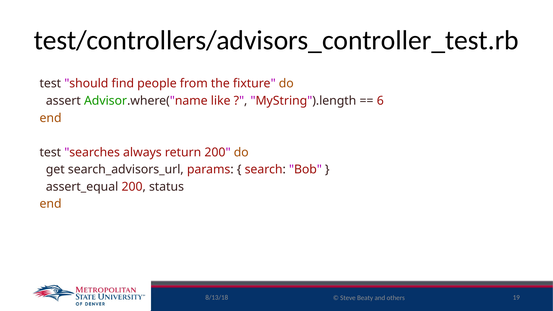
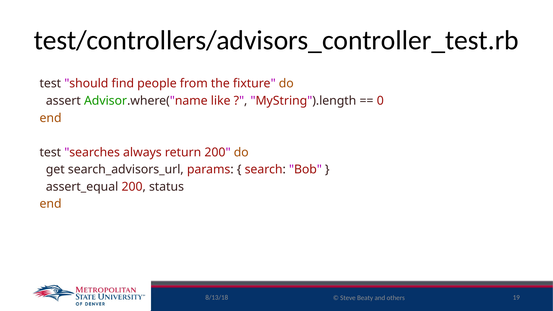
6: 6 -> 0 (380, 101)
